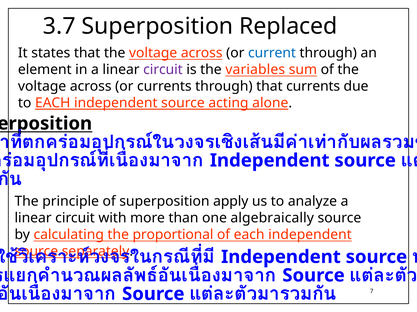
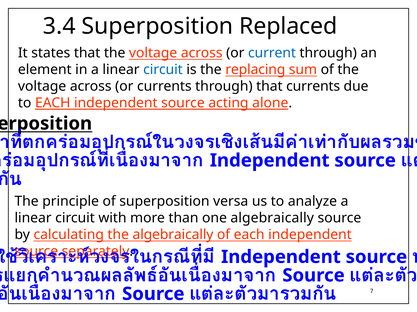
3.7: 3.7 -> 3.4 (59, 26)
circuit colour: purple -> blue (163, 70)
variables: variables -> replacing (255, 70)
apply: apply -> versa (231, 202)
the proportional: proportional -> algebraically (173, 235)
